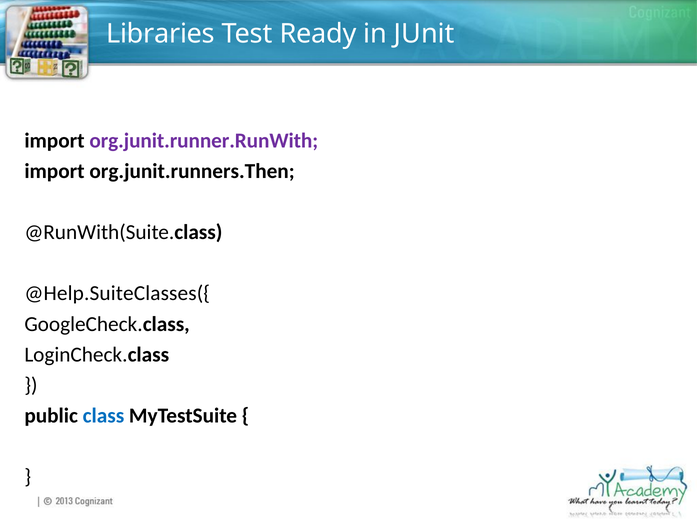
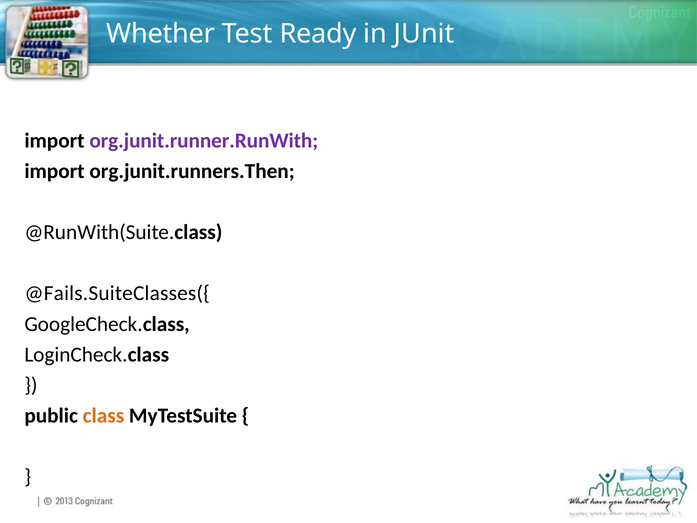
Libraries: Libraries -> Whether (160, 34)
@Help.SuiteClasses({: @Help.SuiteClasses({ -> @Fails.SuiteClasses({ (117, 293)
class colour: blue -> orange (103, 416)
